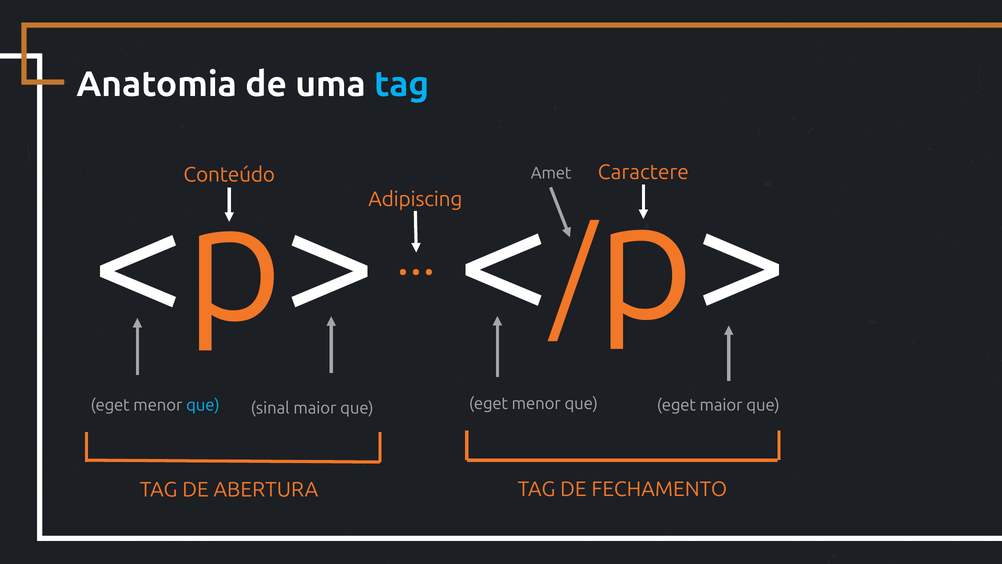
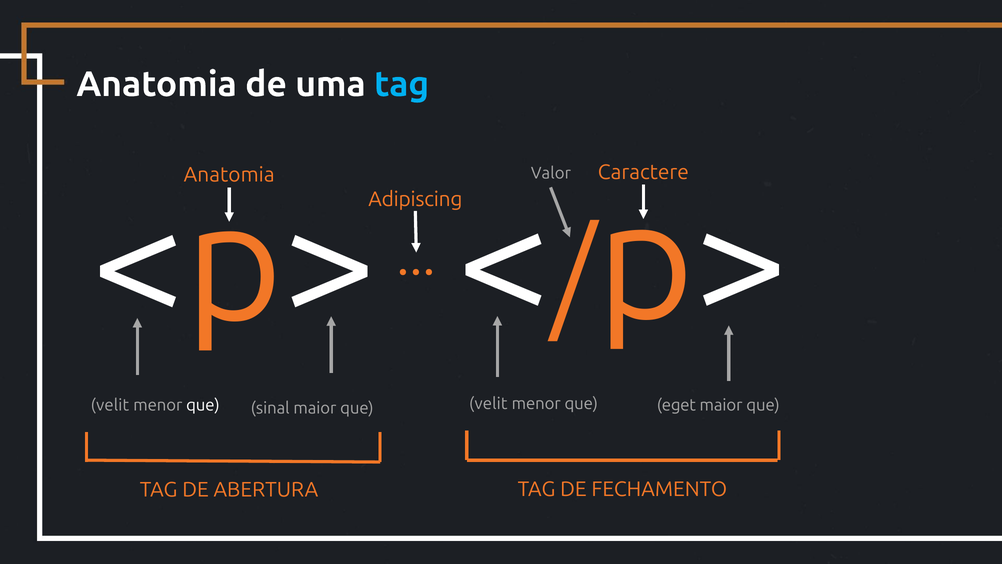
Conteúdo: Conteúdo -> Anatomia (229, 175)
Amet: Amet -> Valor (551, 173)
eget: eget -> velit (488, 403)
eget: eget -> velit (110, 405)
que colour: light blue -> white (203, 405)
